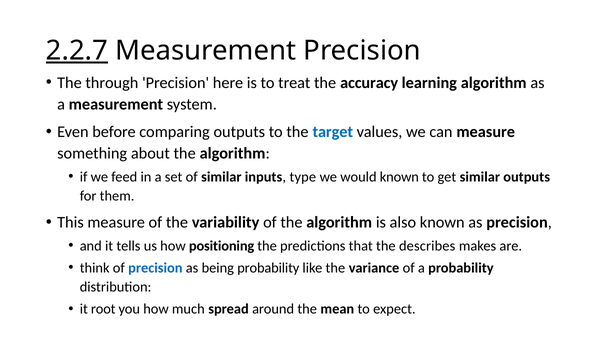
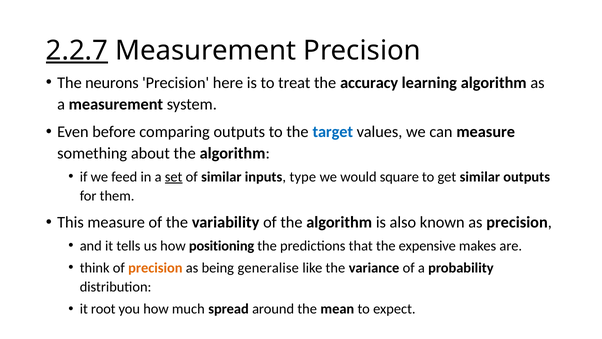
through: through -> neurons (112, 83)
set underline: none -> present (174, 177)
would known: known -> square (399, 177)
describes: describes -> expensive (427, 246)
precision colour: blue -> orange (155, 268)
being probability: probability -> generalise (268, 268)
